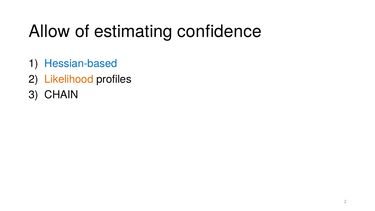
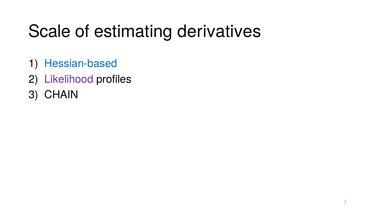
Allow: Allow -> Scale (50, 32)
confidence: confidence -> derivatives (219, 32)
Likelihood colour: orange -> purple (69, 79)
